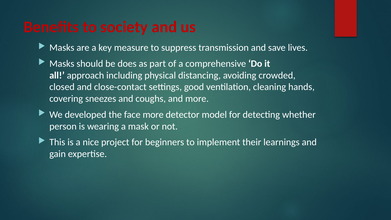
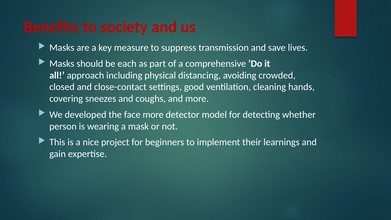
does: does -> each (127, 64)
